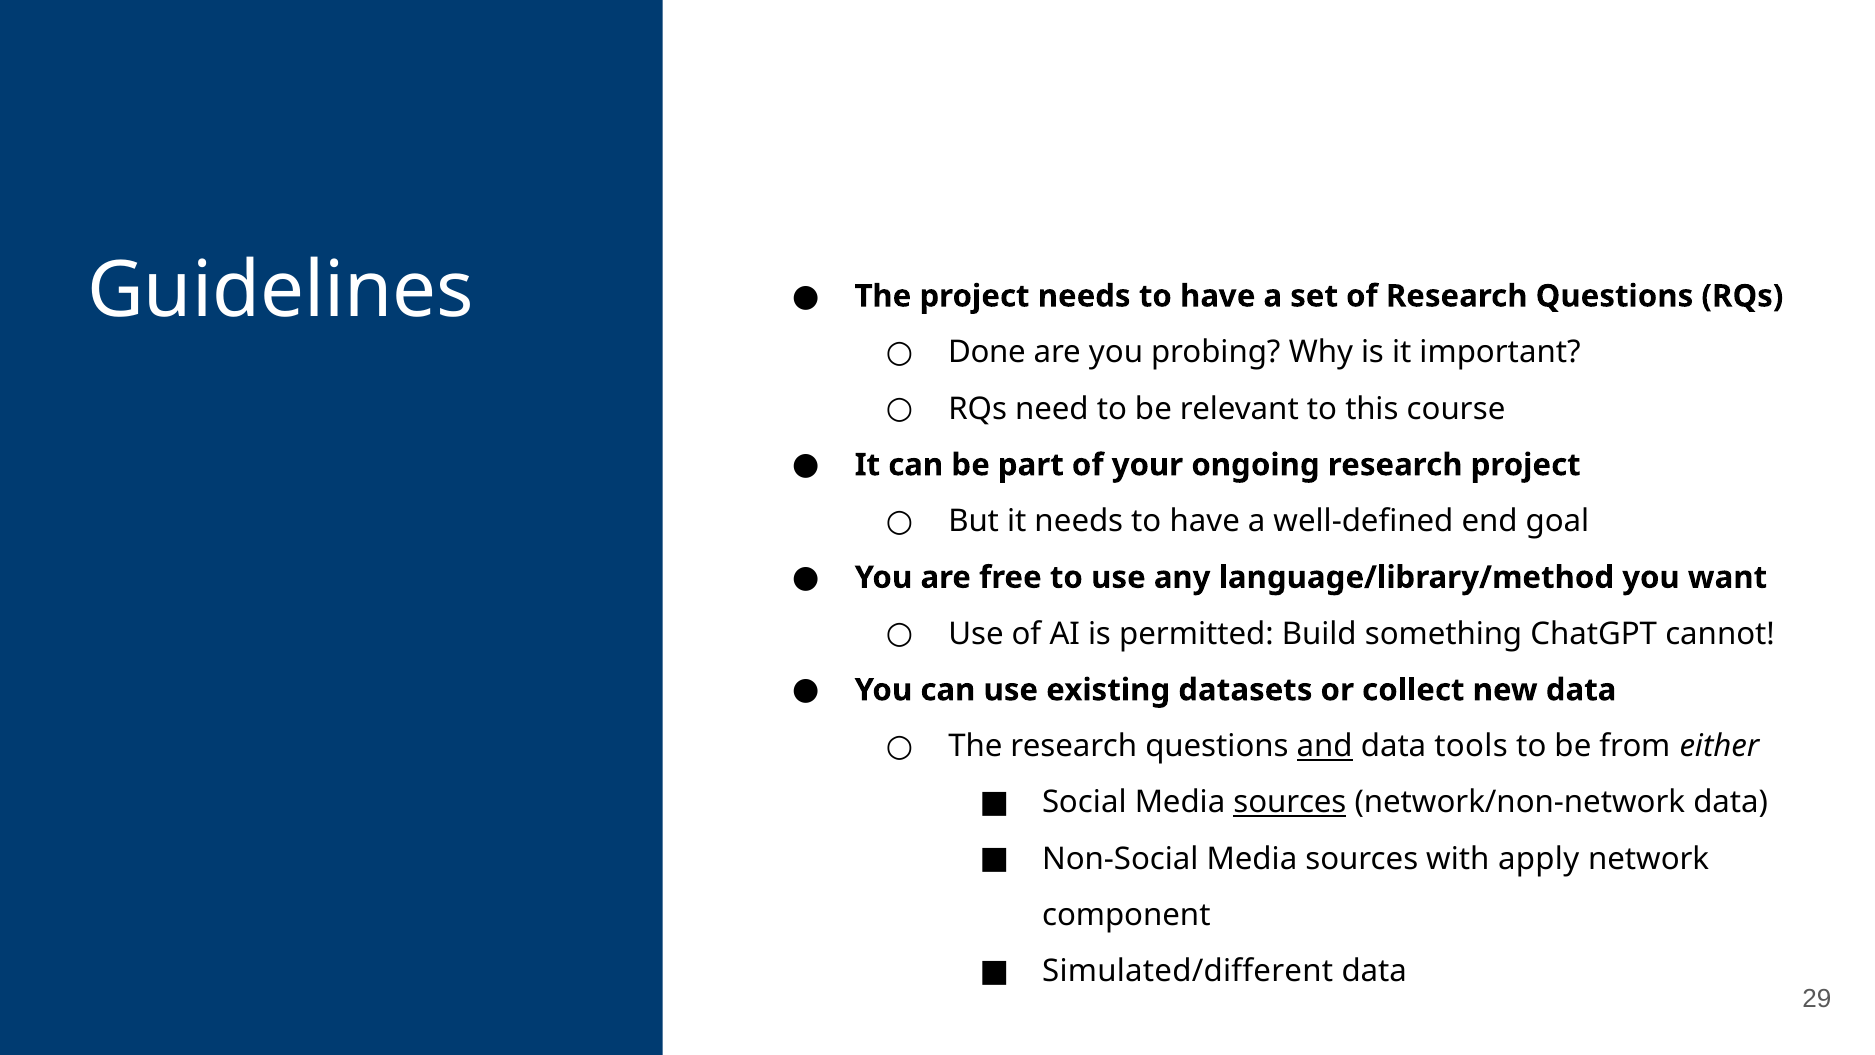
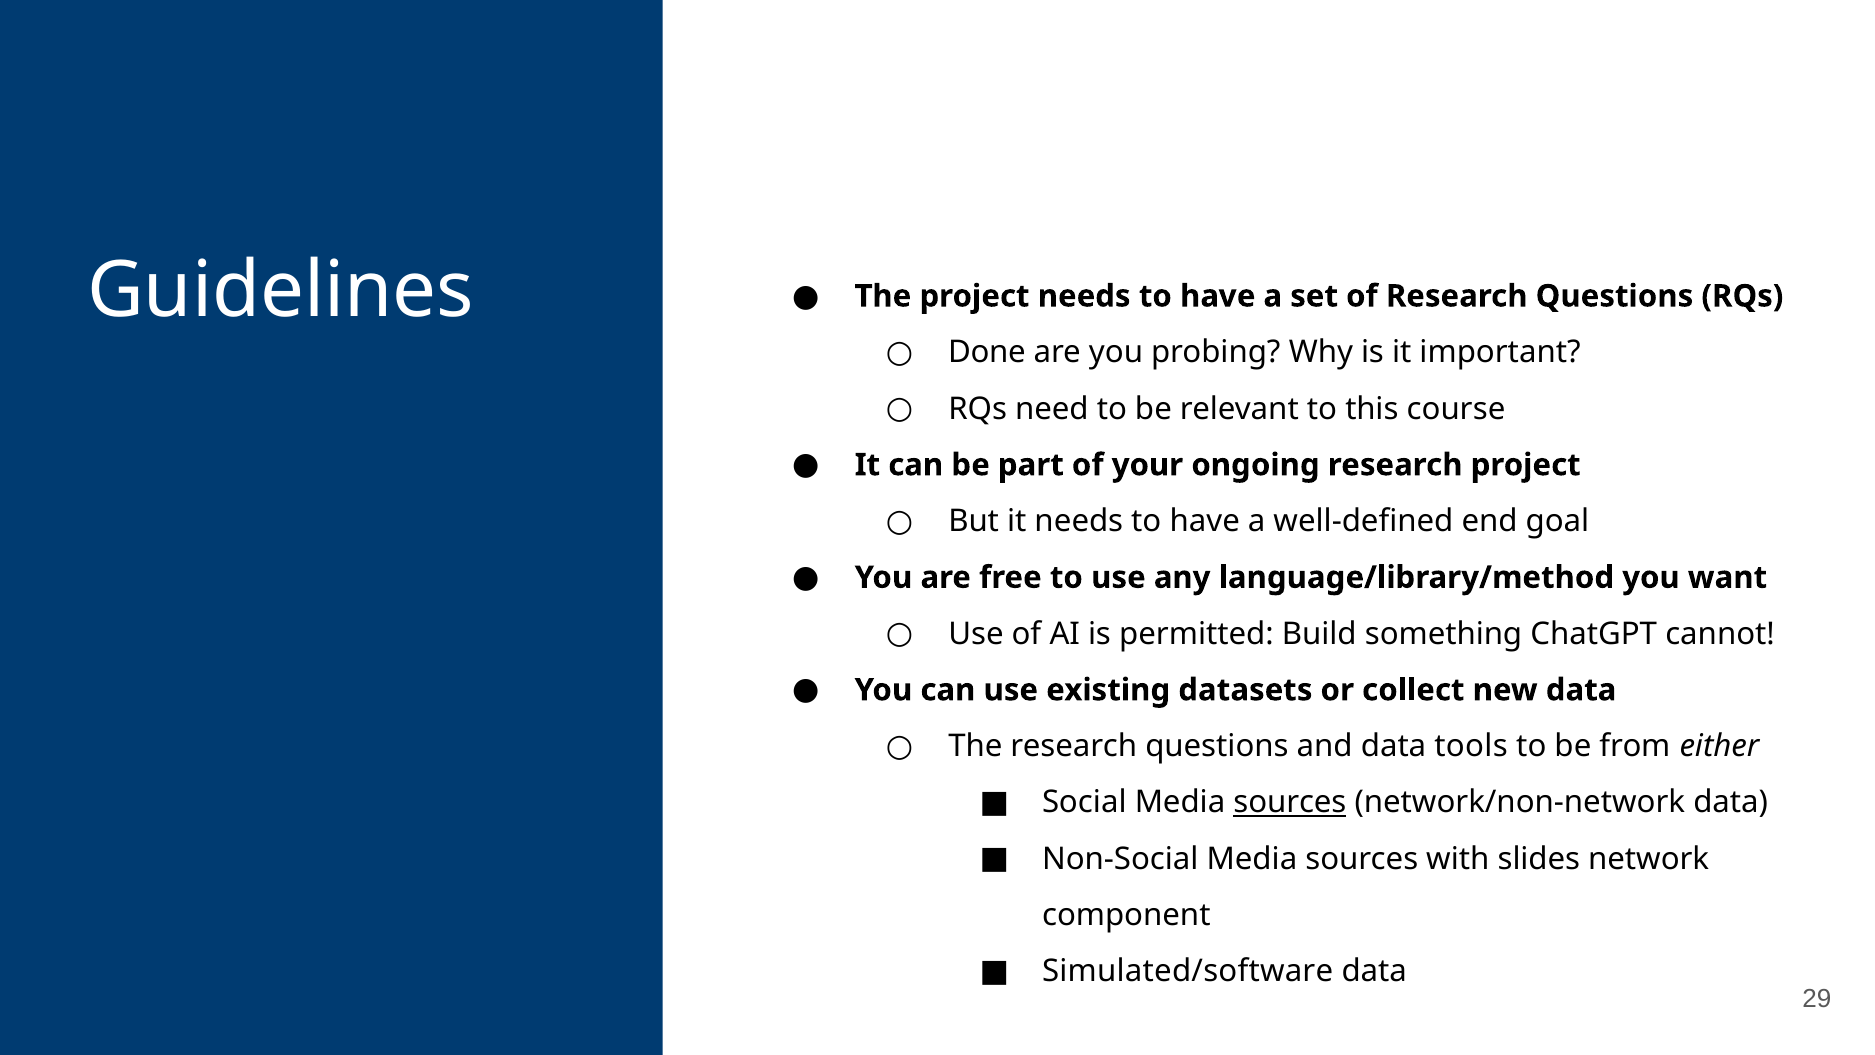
and underline: present -> none (1325, 746)
apply: apply -> slides (1539, 859)
Simulated/different: Simulated/different -> Simulated/software (1188, 971)
